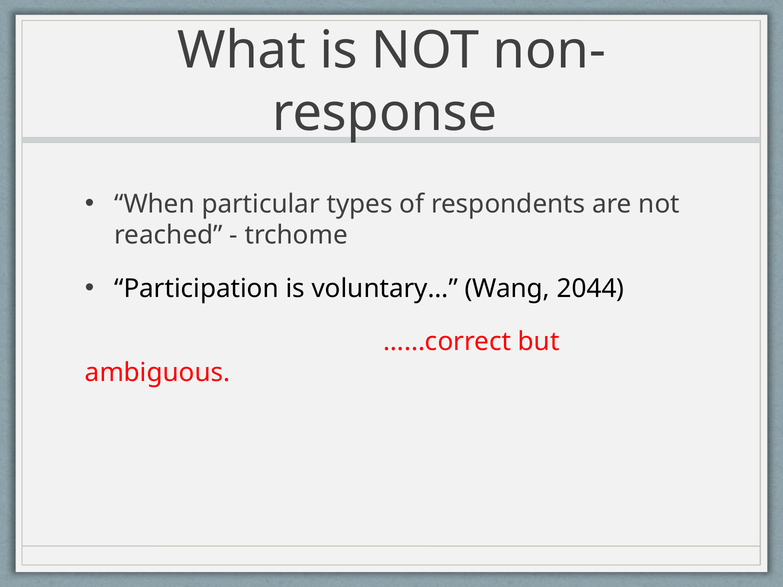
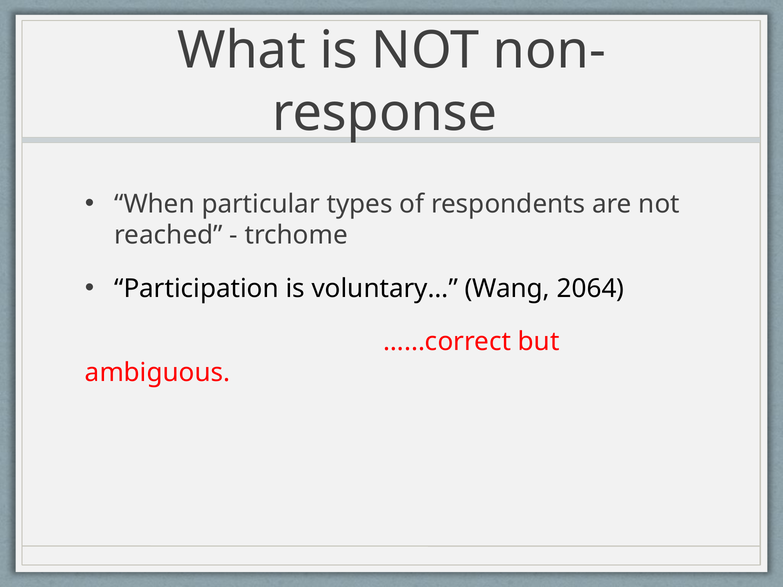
2044: 2044 -> 2064 (591, 289)
